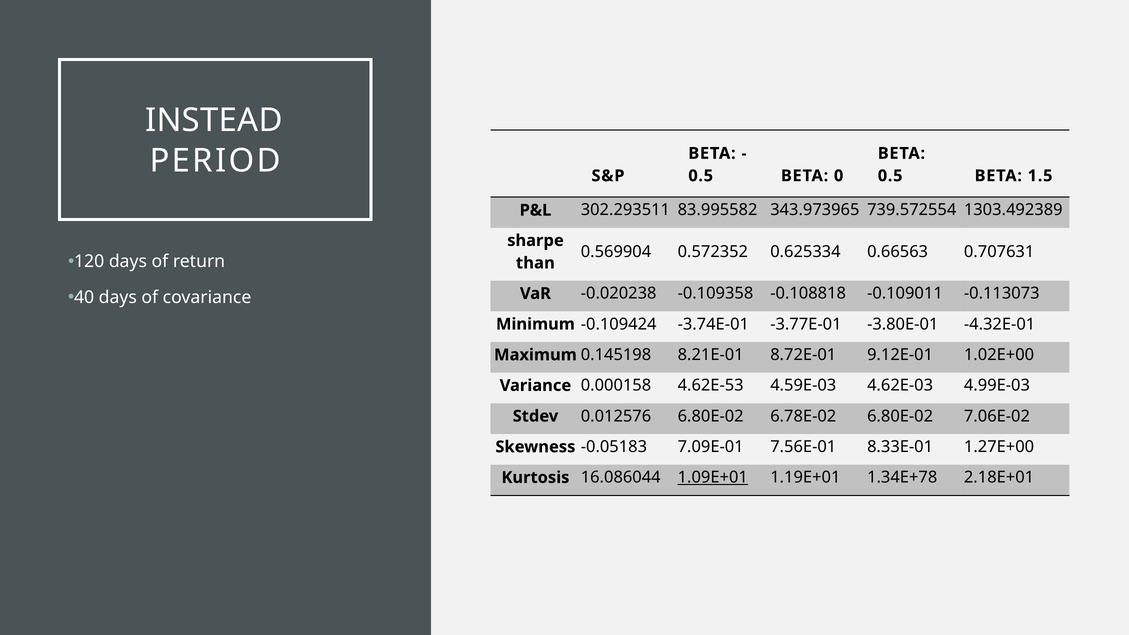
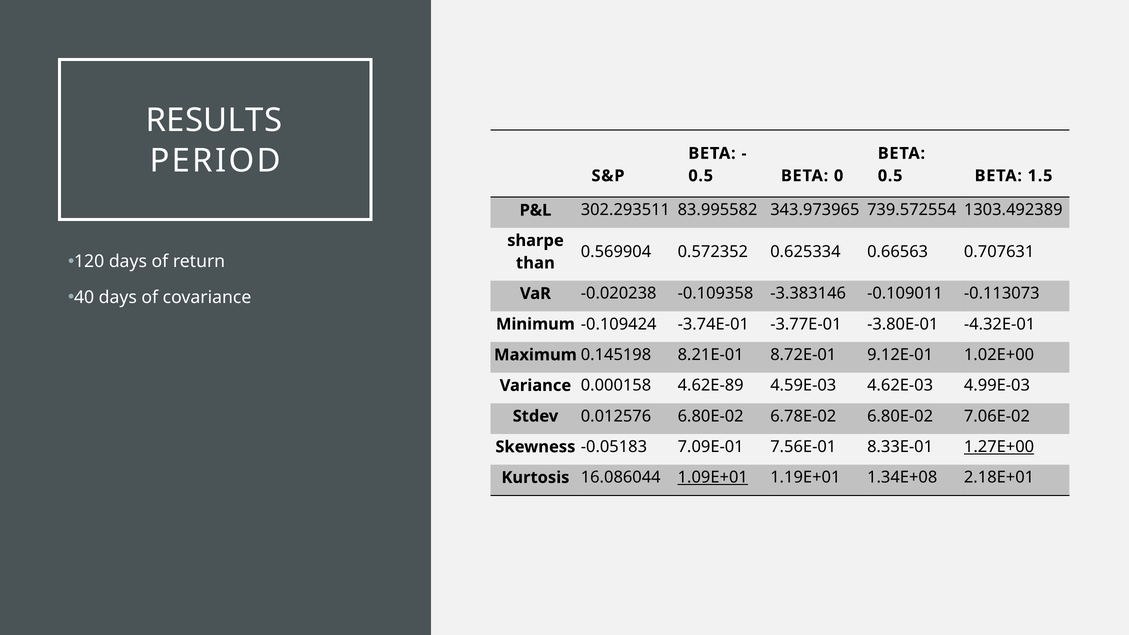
INSTEAD: INSTEAD -> RESULTS (214, 121)
-0.108818: -0.108818 -> -3.383146 (808, 294)
4.62E-53: 4.62E-53 -> 4.62E-89 (711, 386)
1.27E+00 underline: none -> present (999, 447)
1.34E+78: 1.34E+78 -> 1.34E+08 (902, 478)
